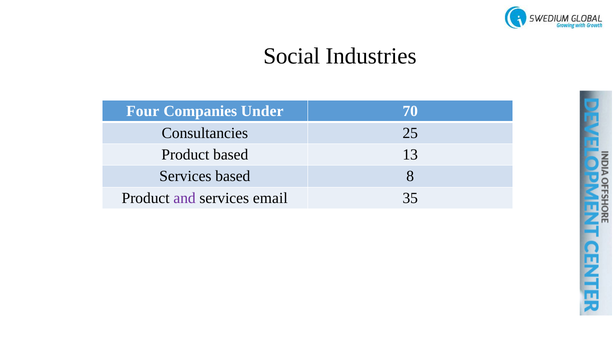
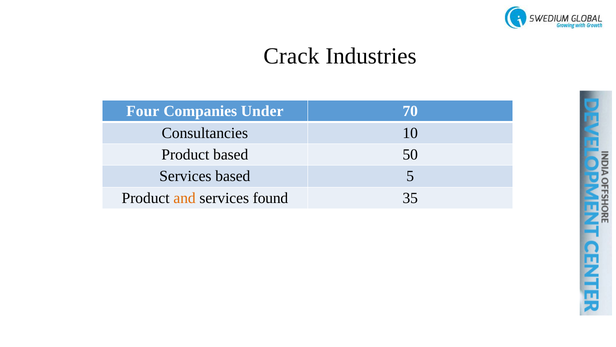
Social: Social -> Crack (291, 56)
25: 25 -> 10 (410, 133)
13: 13 -> 50 (410, 154)
8: 8 -> 5 (410, 176)
and colour: purple -> orange (185, 198)
email: email -> found (270, 198)
